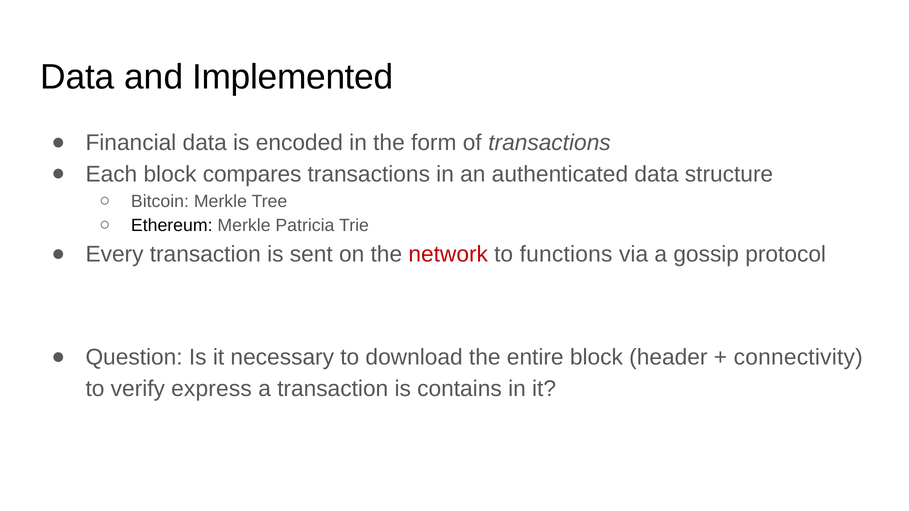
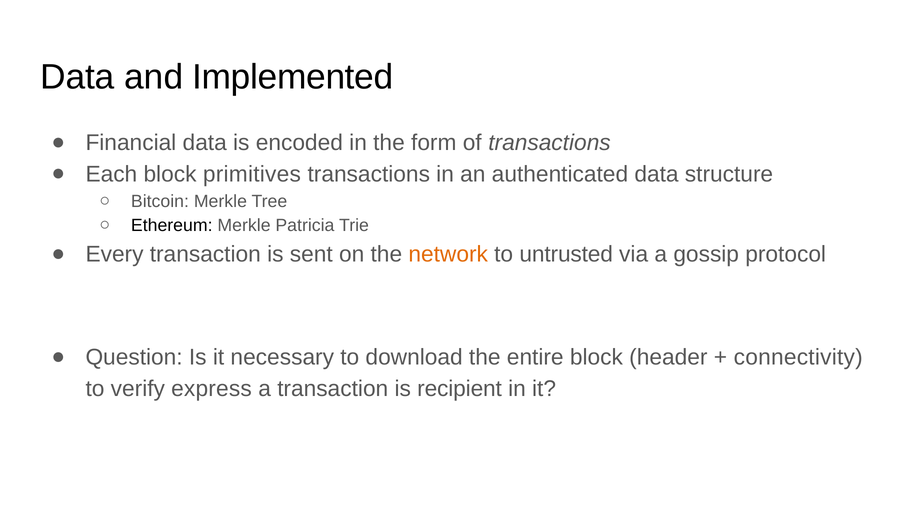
compares: compares -> primitives (252, 174)
network colour: red -> orange (448, 254)
functions: functions -> untrusted (566, 254)
contains: contains -> recipient (460, 389)
